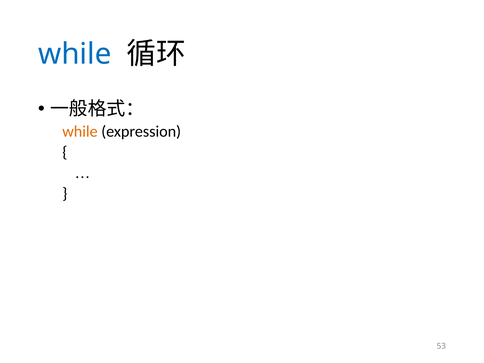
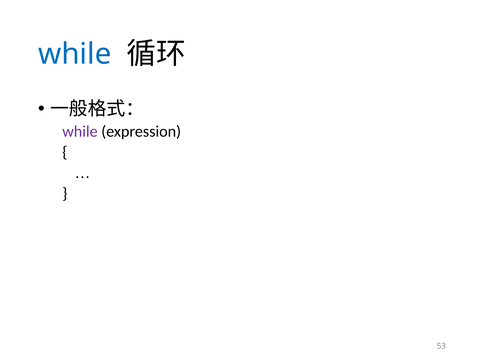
while colour: orange -> purple (80, 131)
